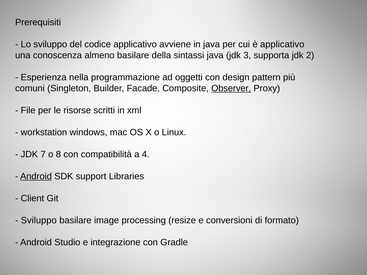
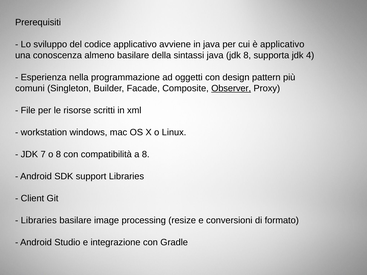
jdk 3: 3 -> 8 (247, 55)
2: 2 -> 4 (310, 55)
a 4: 4 -> 8 (146, 155)
Android underline: present -> none (36, 177)
Sviluppo: Sviluppo -> Libraries (39, 221)
